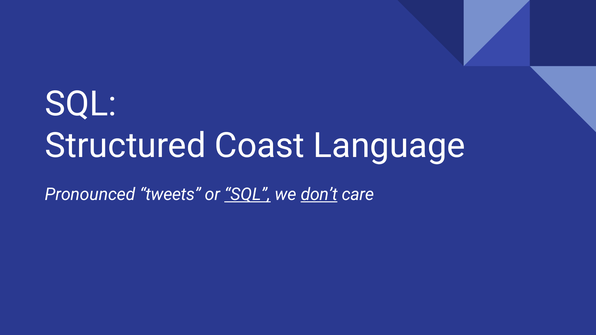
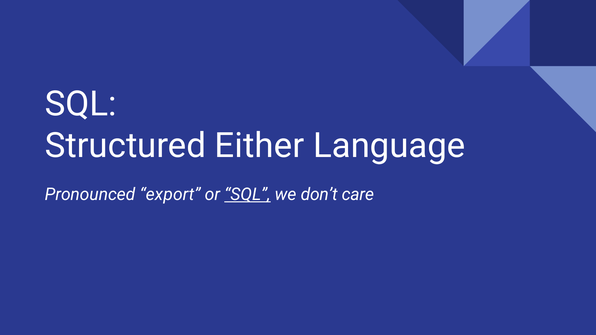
Coast: Coast -> Either (259, 146)
tweets: tweets -> export (170, 195)
don’t underline: present -> none (319, 195)
